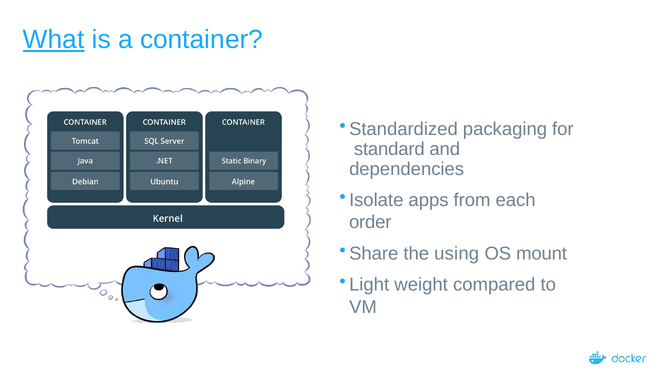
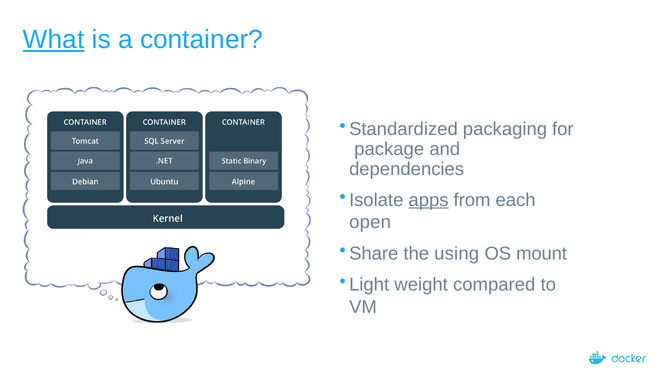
standard: standard -> package (389, 149)
apps underline: none -> present (429, 200)
order: order -> open (370, 222)
